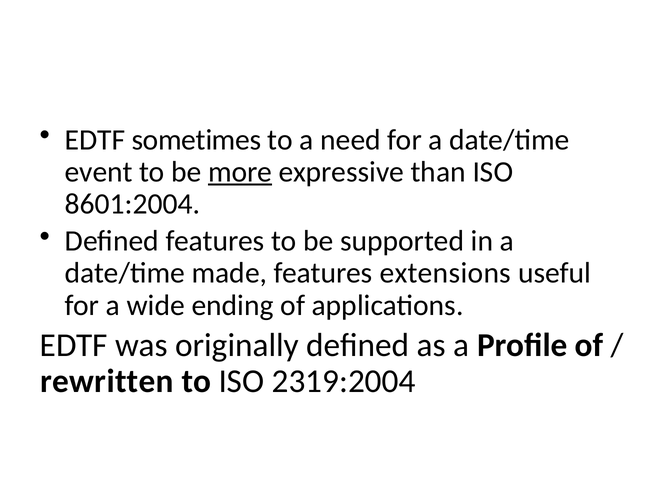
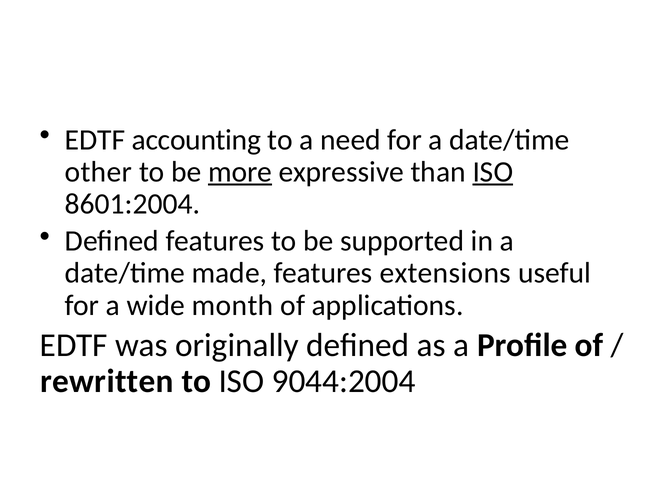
sometimes: sometimes -> accounting (196, 140)
event: event -> other (99, 172)
ISO underline: none -> present (493, 172)
ending: ending -> month (233, 305)
2319:2004: 2319:2004 -> 9044:2004 (344, 381)
